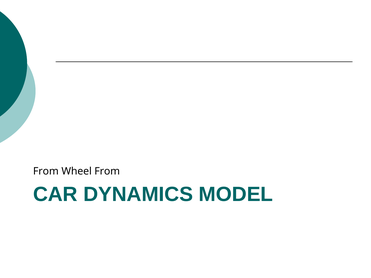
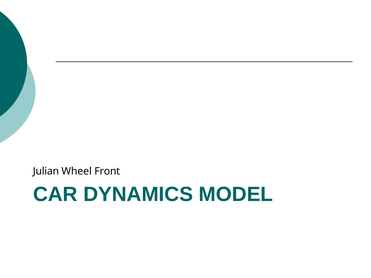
From: From -> Julian (46, 171)
Wheel From: From -> Front (107, 171)
